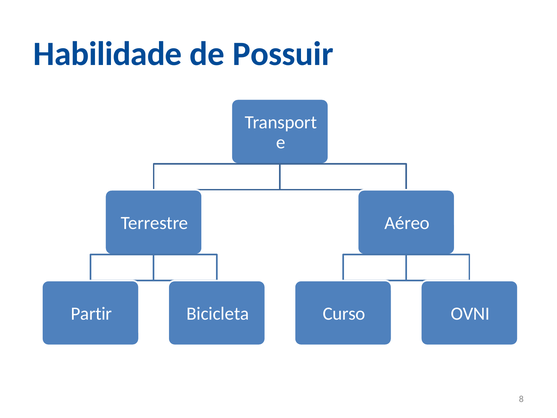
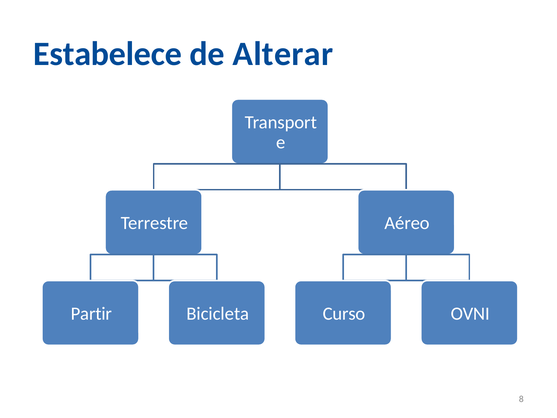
Habilidade: Habilidade -> Estabelece (108, 54)
Possuir: Possuir -> Alterar (283, 54)
